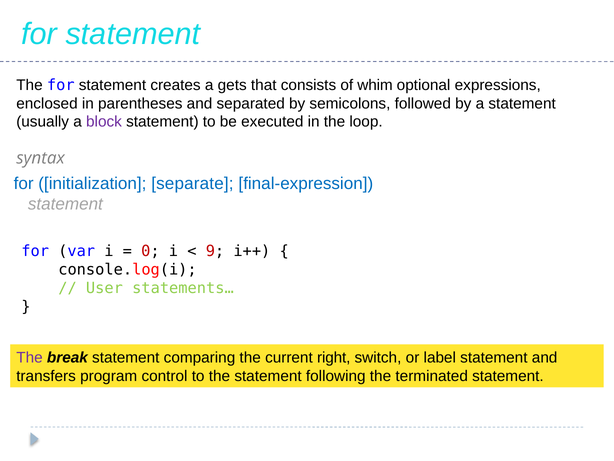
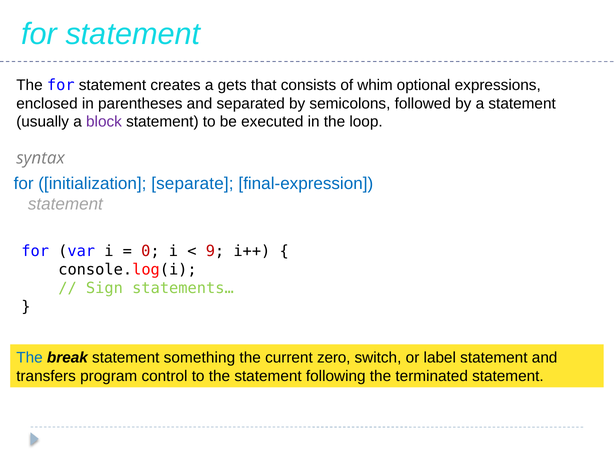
User: User -> Sign (104, 288)
The colour: purple -> blue (29, 357)
comparing: comparing -> something (199, 357)
right: right -> zero (334, 357)
